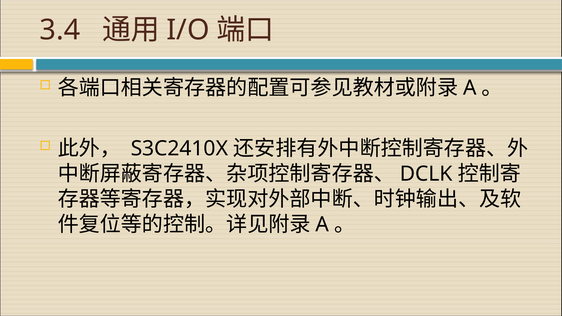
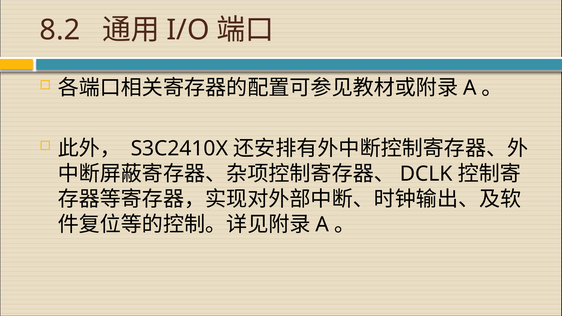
3.4: 3.4 -> 8.2 (60, 30)
